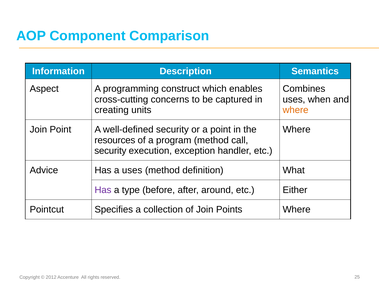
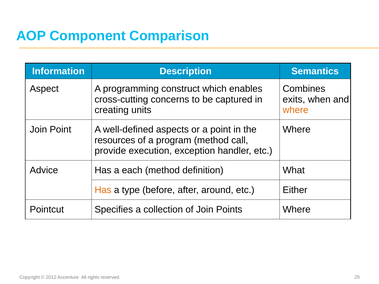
uses: uses -> exits (294, 100)
well-defined security: security -> aspects (172, 130)
security: security -> provide (110, 151)
a uses: uses -> each (132, 170)
Has colour: purple -> orange (103, 190)
